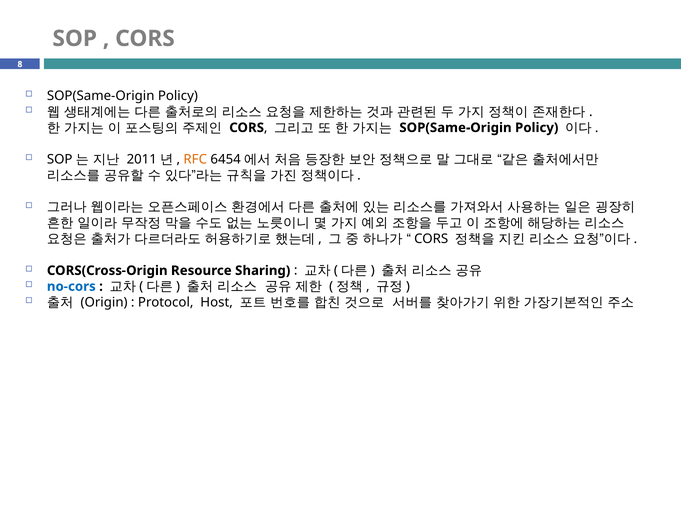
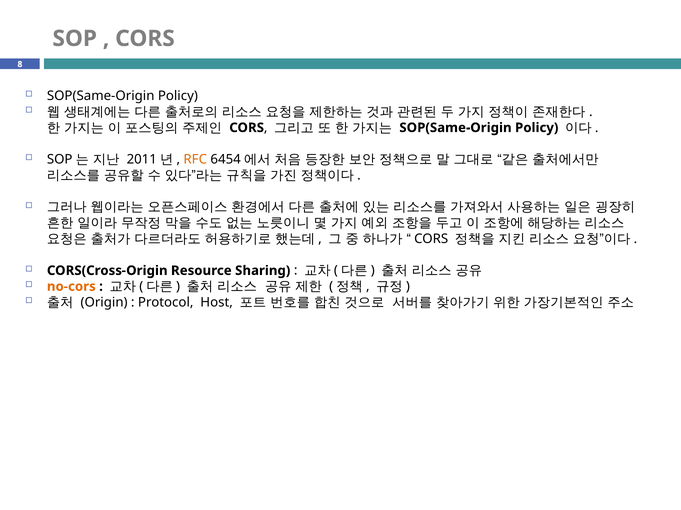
no-cors colour: blue -> orange (71, 287)
